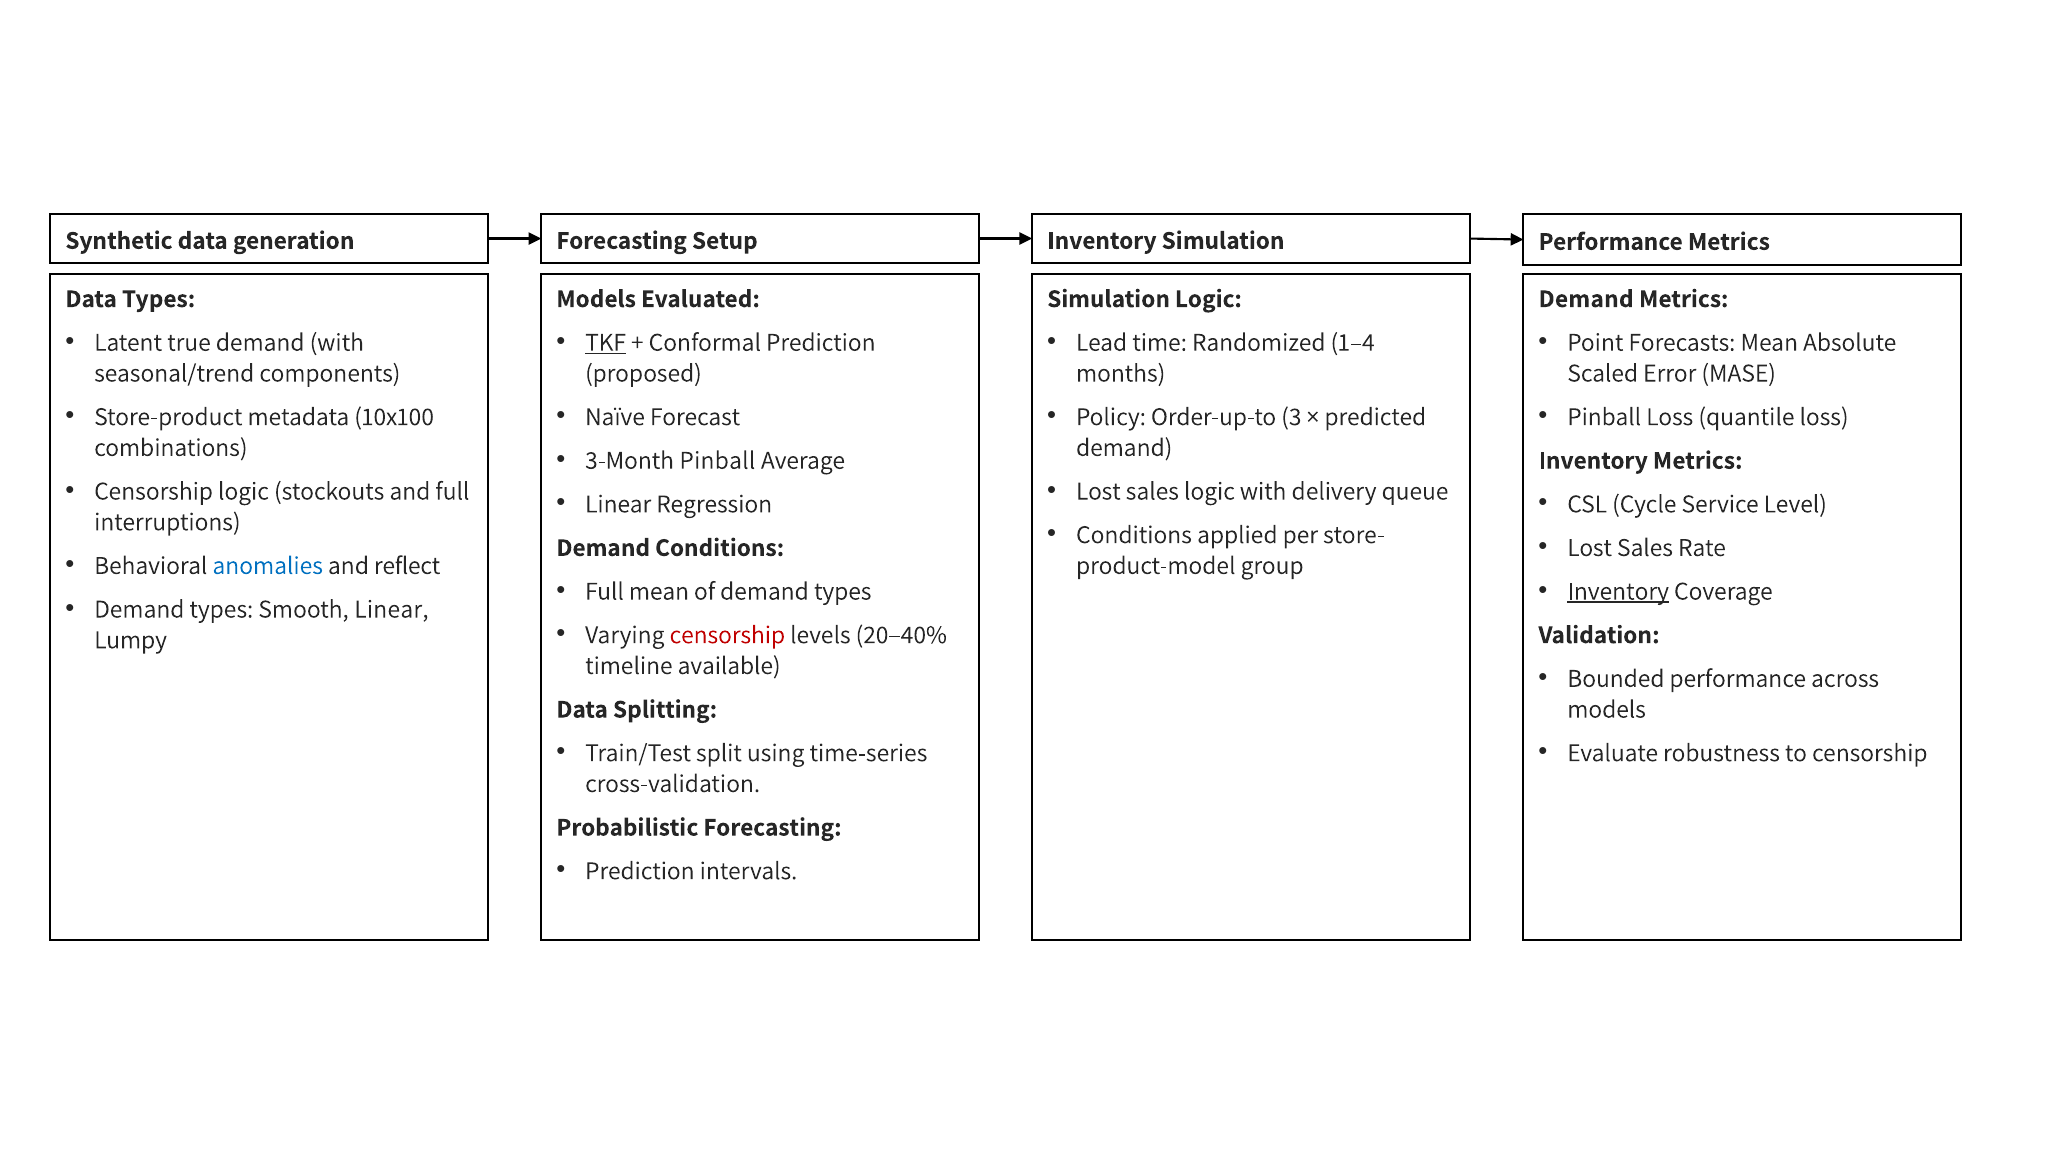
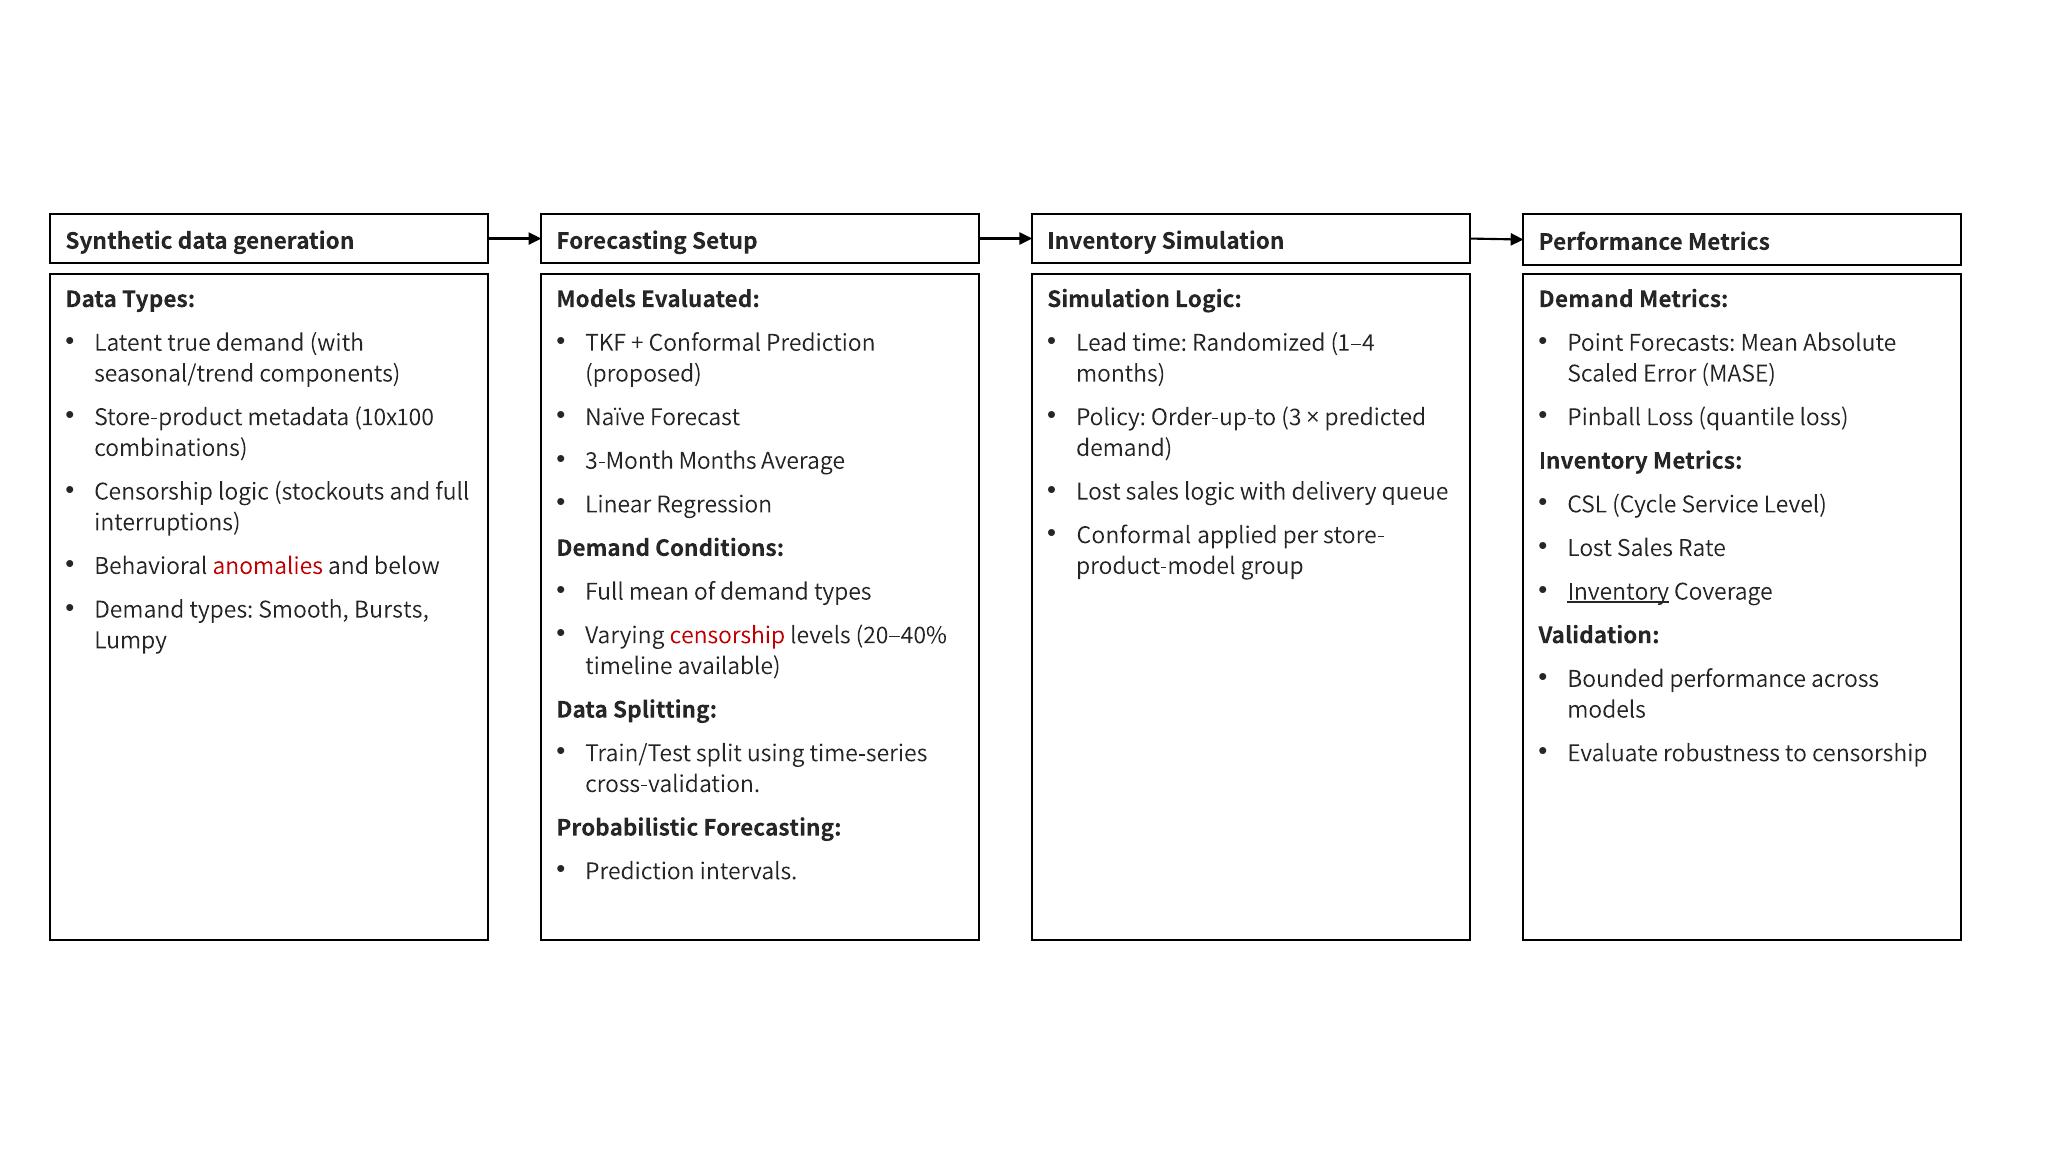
TKF underline: present -> none (606, 342)
3-Month Pinball: Pinball -> Months (718, 460)
Conditions: Conditions -> Conformal (1134, 535)
anomalies colour: blue -> red (268, 565)
reflect: reflect -> below (407, 565)
Smooth Linear: Linear -> Bursts (391, 609)
